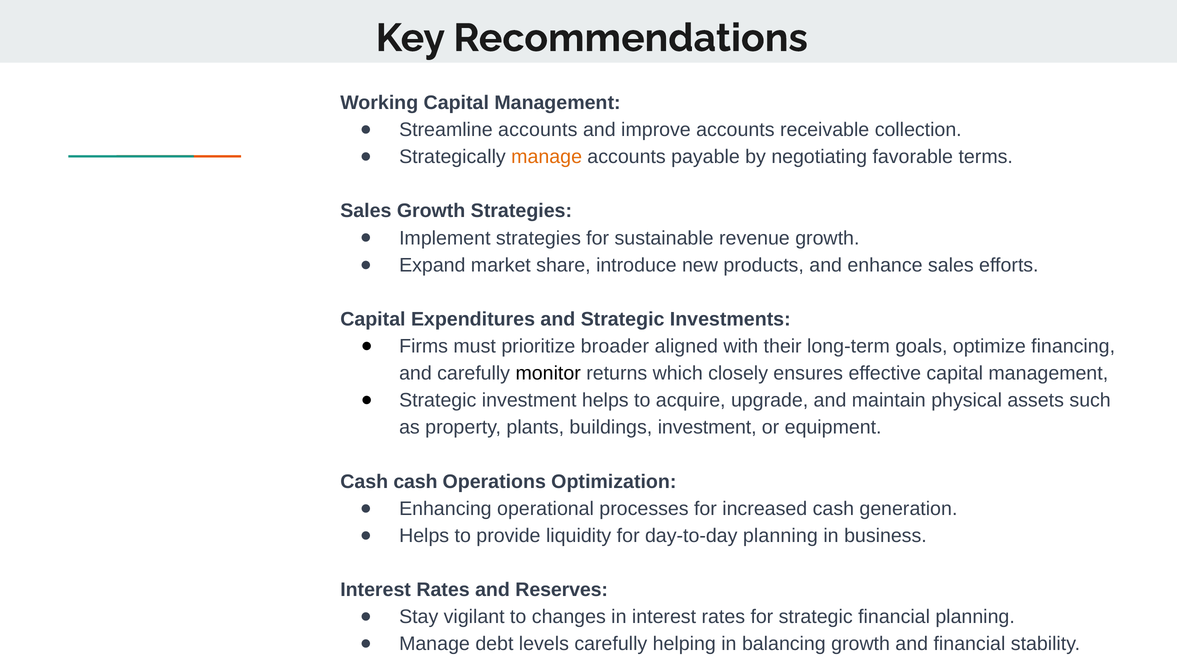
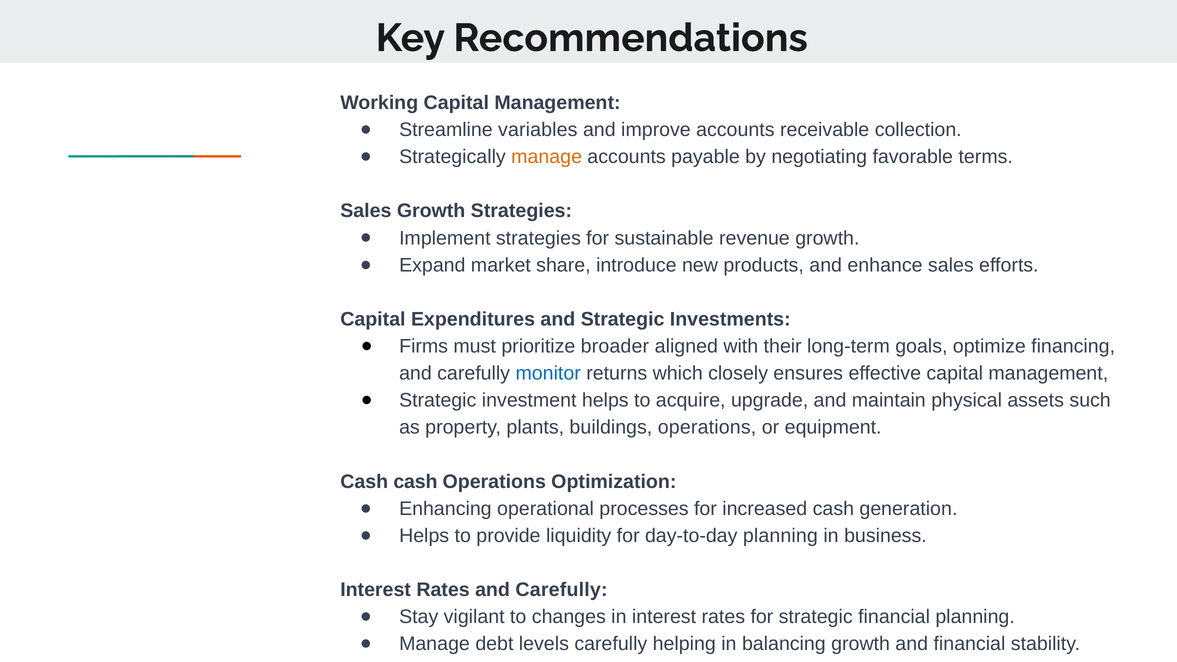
Streamline accounts: accounts -> variables (538, 130)
monitor colour: black -> blue (548, 373)
buildings investment: investment -> operations (707, 428)
Rates and Reserves: Reserves -> Carefully (561, 590)
